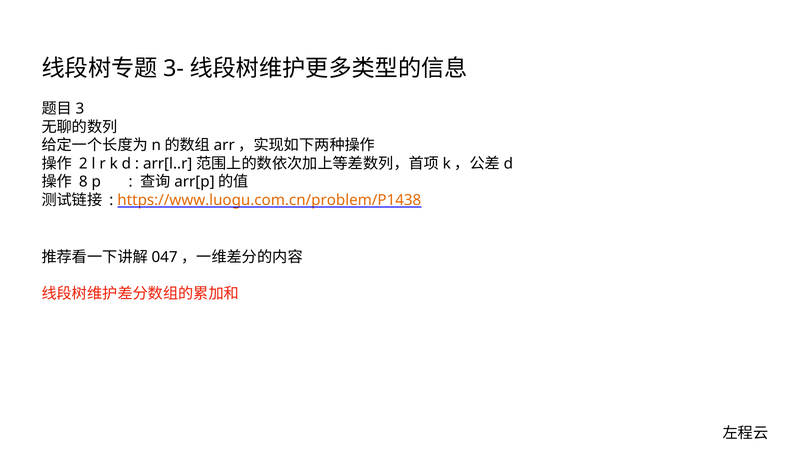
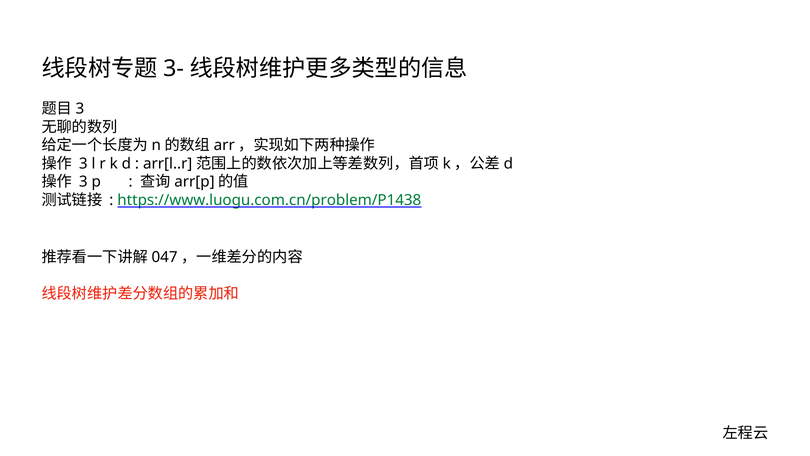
2: 2 -> 3 (83, 163)
8: 8 -> 3 (83, 182)
https://www.luogu.com.cn/problem/P1438 colour: orange -> green (269, 200)
